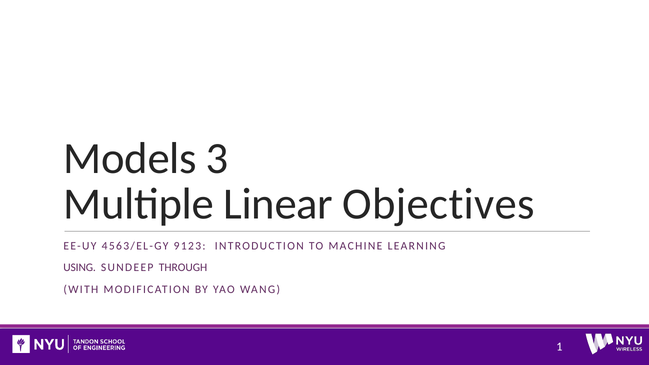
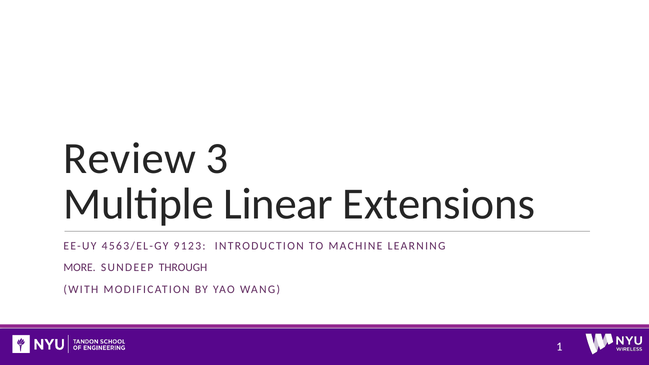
Models: Models -> Review (130, 158)
Objectives: Objectives -> Extensions (439, 204)
USING: USING -> MORE (80, 268)
